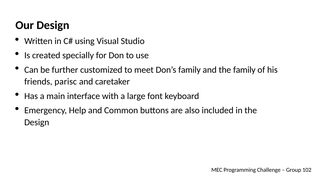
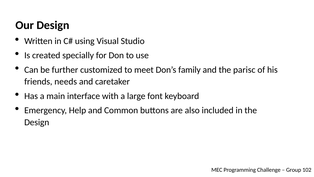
the family: family -> parisc (244, 70)
parisc: parisc -> needs (66, 81)
